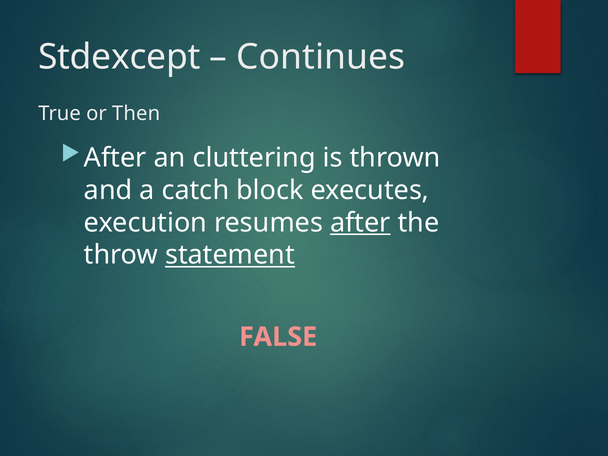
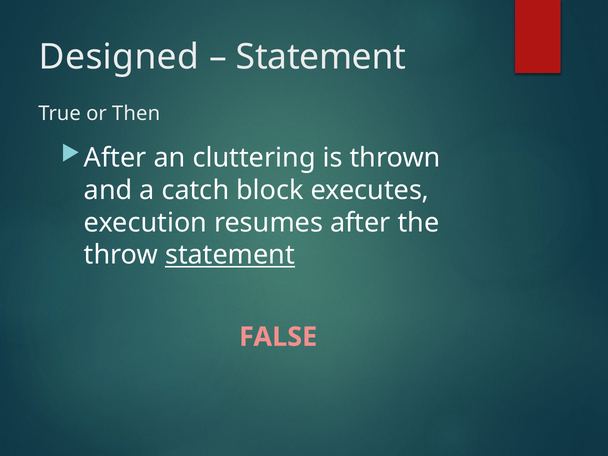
Stdexcept: Stdexcept -> Designed (119, 57)
Continues: Continues -> Statement (321, 57)
after underline: present -> none (360, 223)
